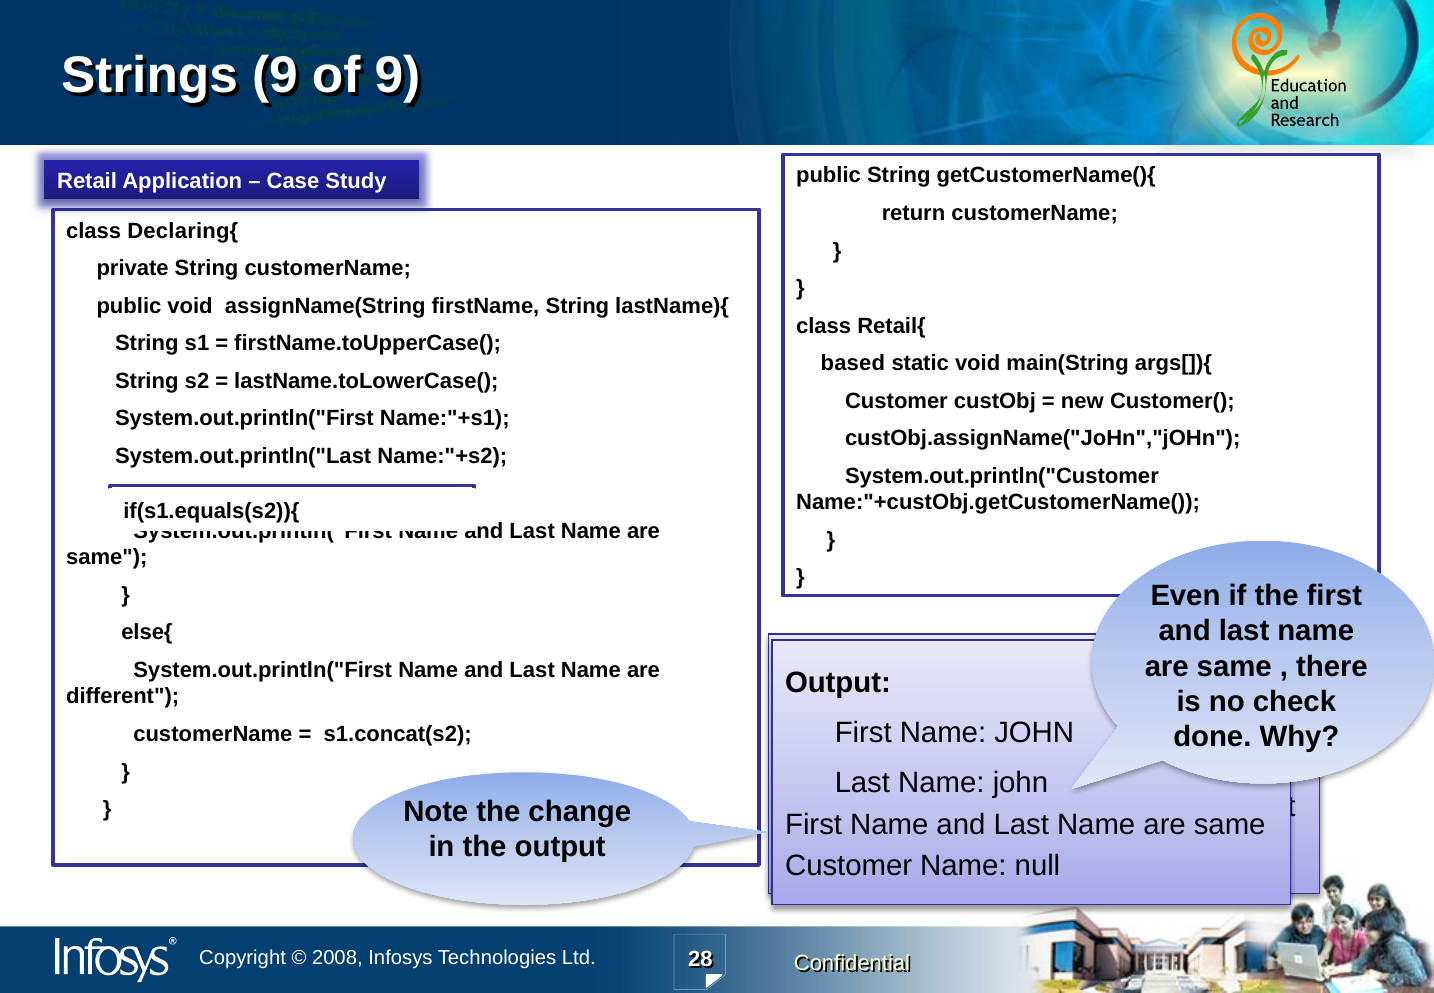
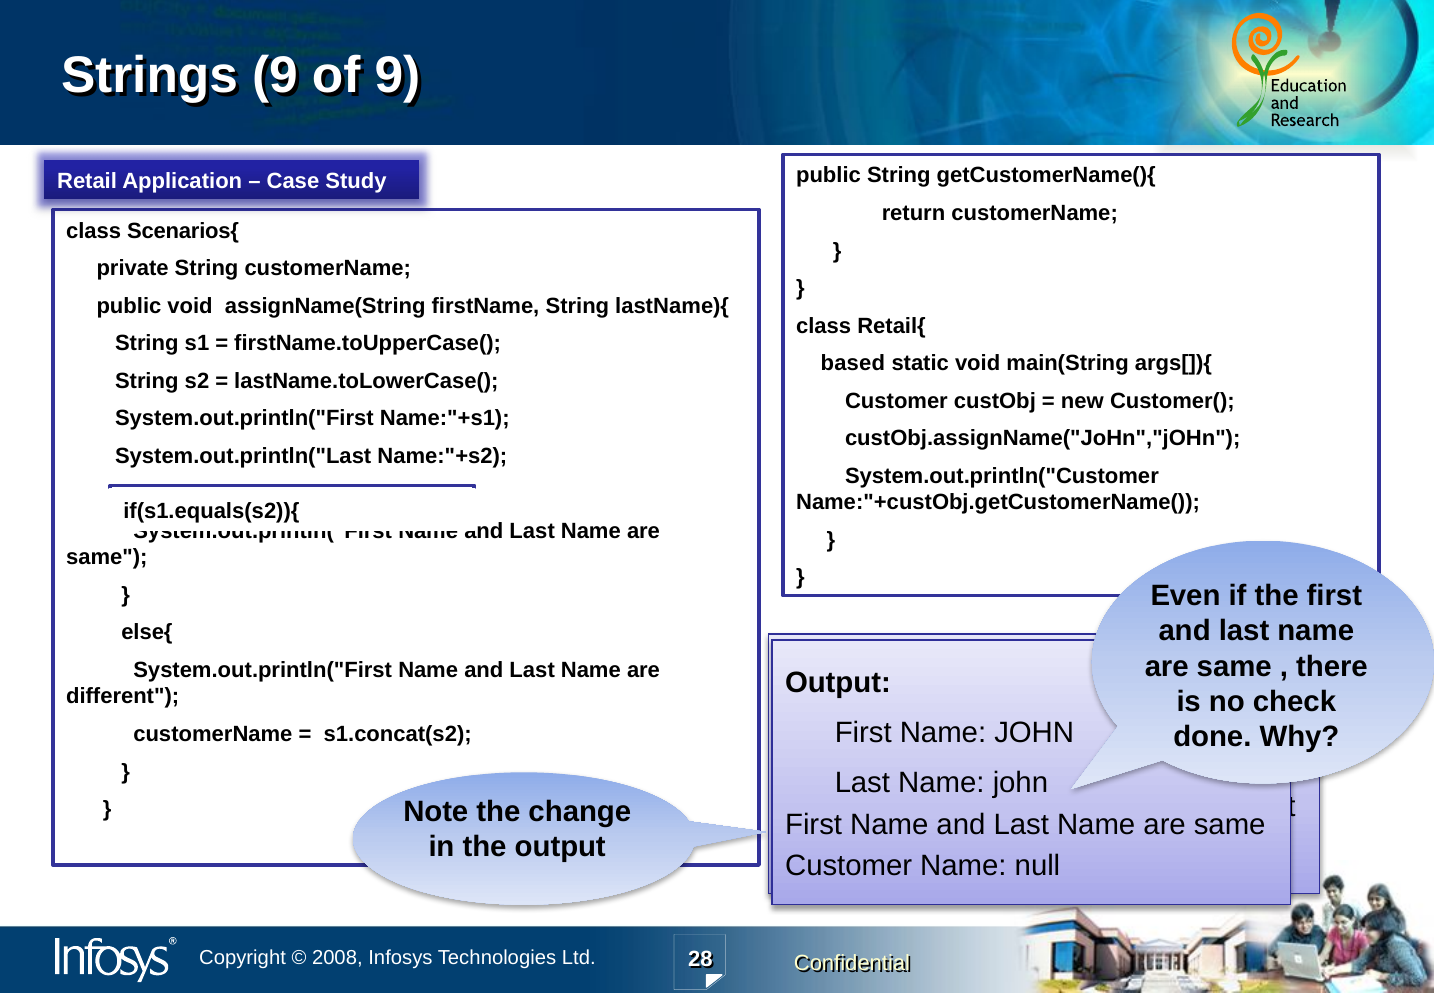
Declaring{: Declaring{ -> Scenarios{ (183, 231)
